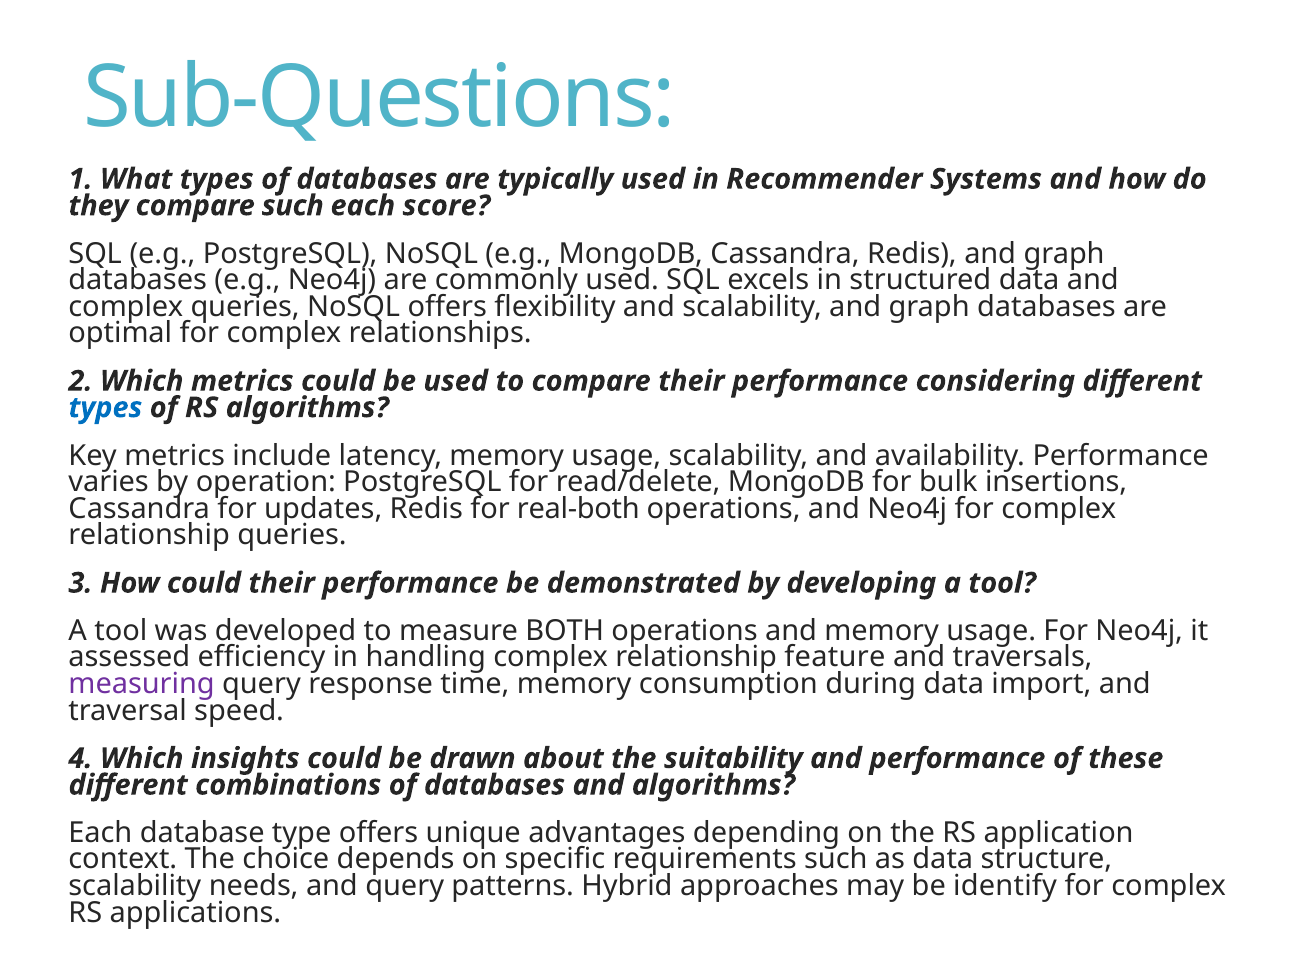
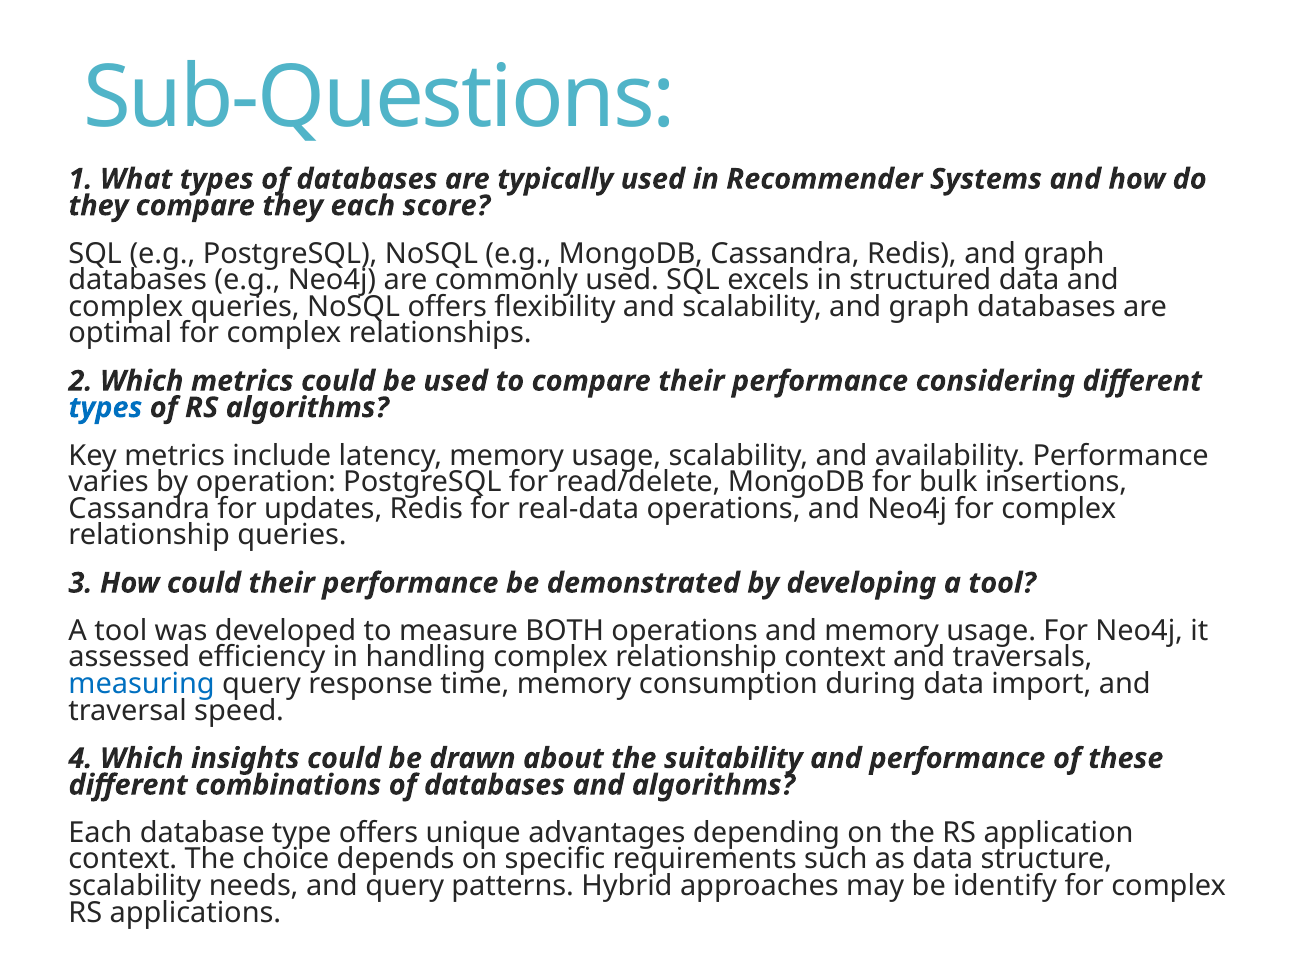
compare such: such -> they (293, 206)
real-both: real-both -> real-data (578, 509)
relationship feature: feature -> context (835, 658)
measuring colour: purple -> blue (142, 685)
